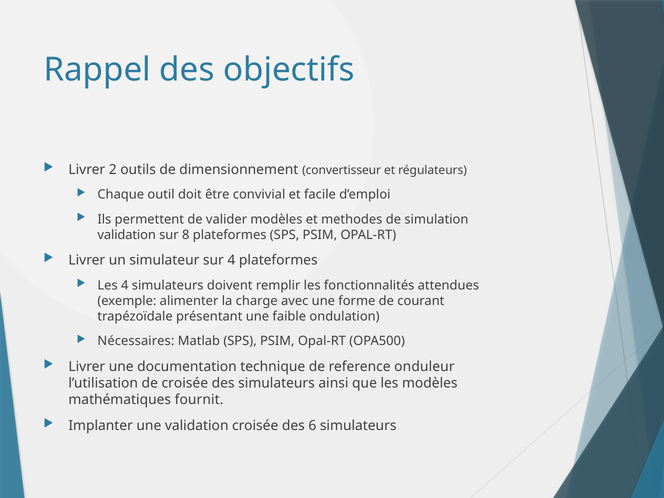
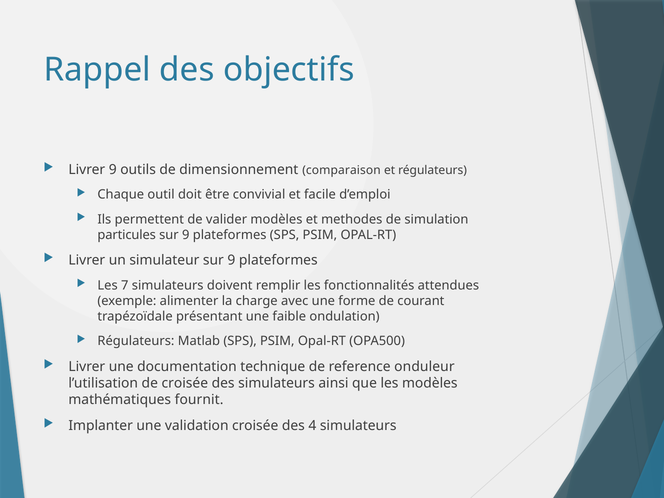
Livrer 2: 2 -> 9 (113, 169)
convertisseur: convertisseur -> comparaison (341, 170)
validation: validation -> particules (127, 235)
8: 8 -> 9 (186, 235)
simulateur sur 4: 4 -> 9 (231, 260)
Les 4: 4 -> 7 (125, 285)
Nécessaires: Nécessaires -> Régulateurs (136, 341)
6: 6 -> 4 (312, 426)
